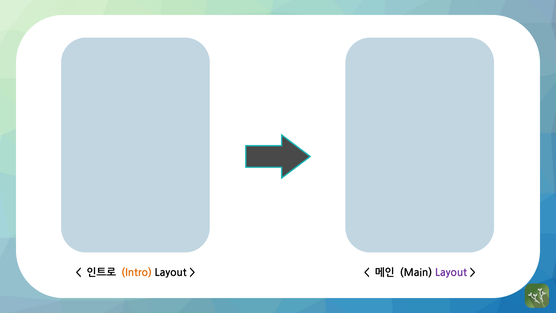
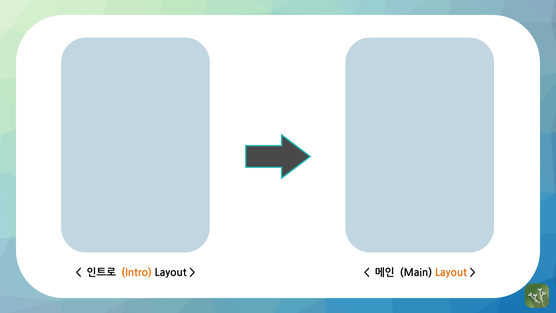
Layout colour: purple -> orange (451, 272)
